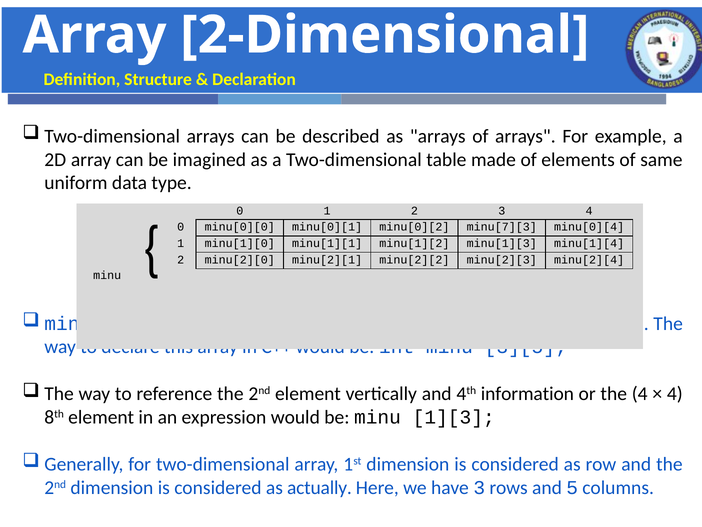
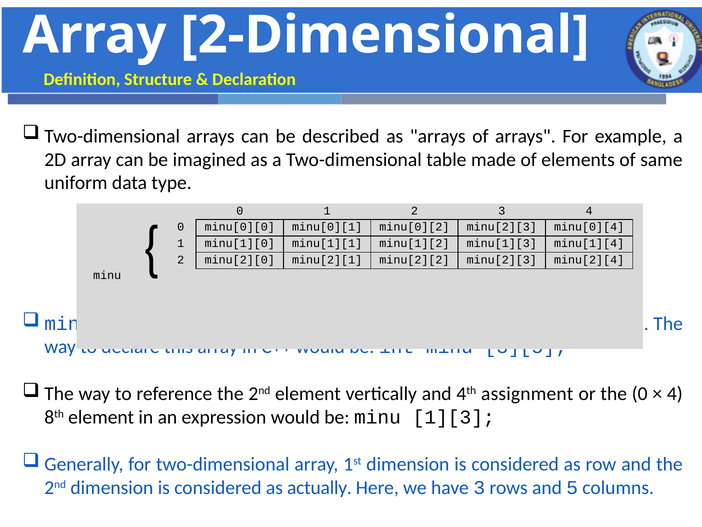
minu[0][2 minu[7][3: minu[7][3 -> minu[2][3 (502, 227)
information: information -> assignment (527, 394)
the 4: 4 -> 0 (640, 394)
